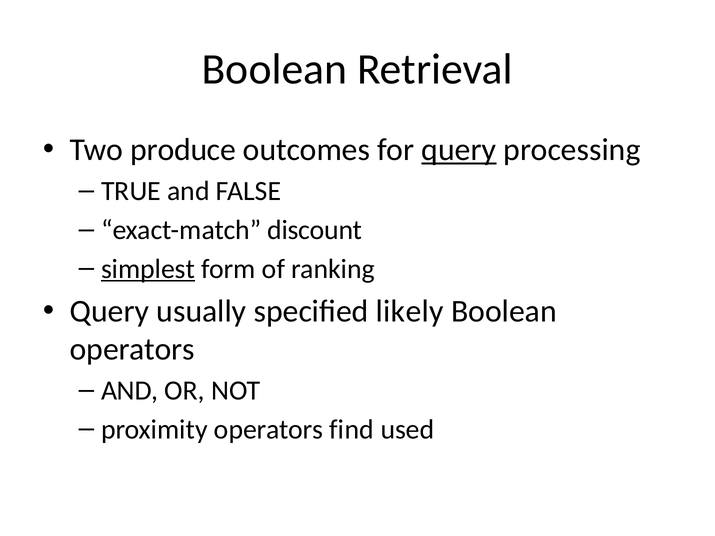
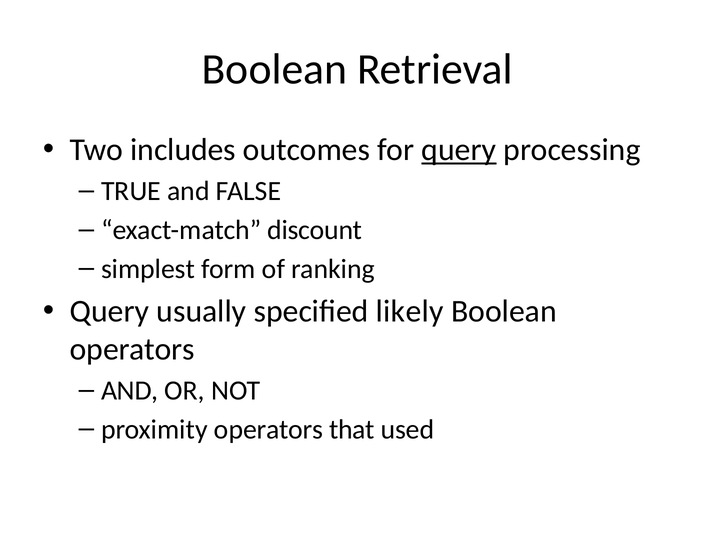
produce: produce -> includes (183, 150)
simplest underline: present -> none (148, 269)
find: find -> that (352, 430)
